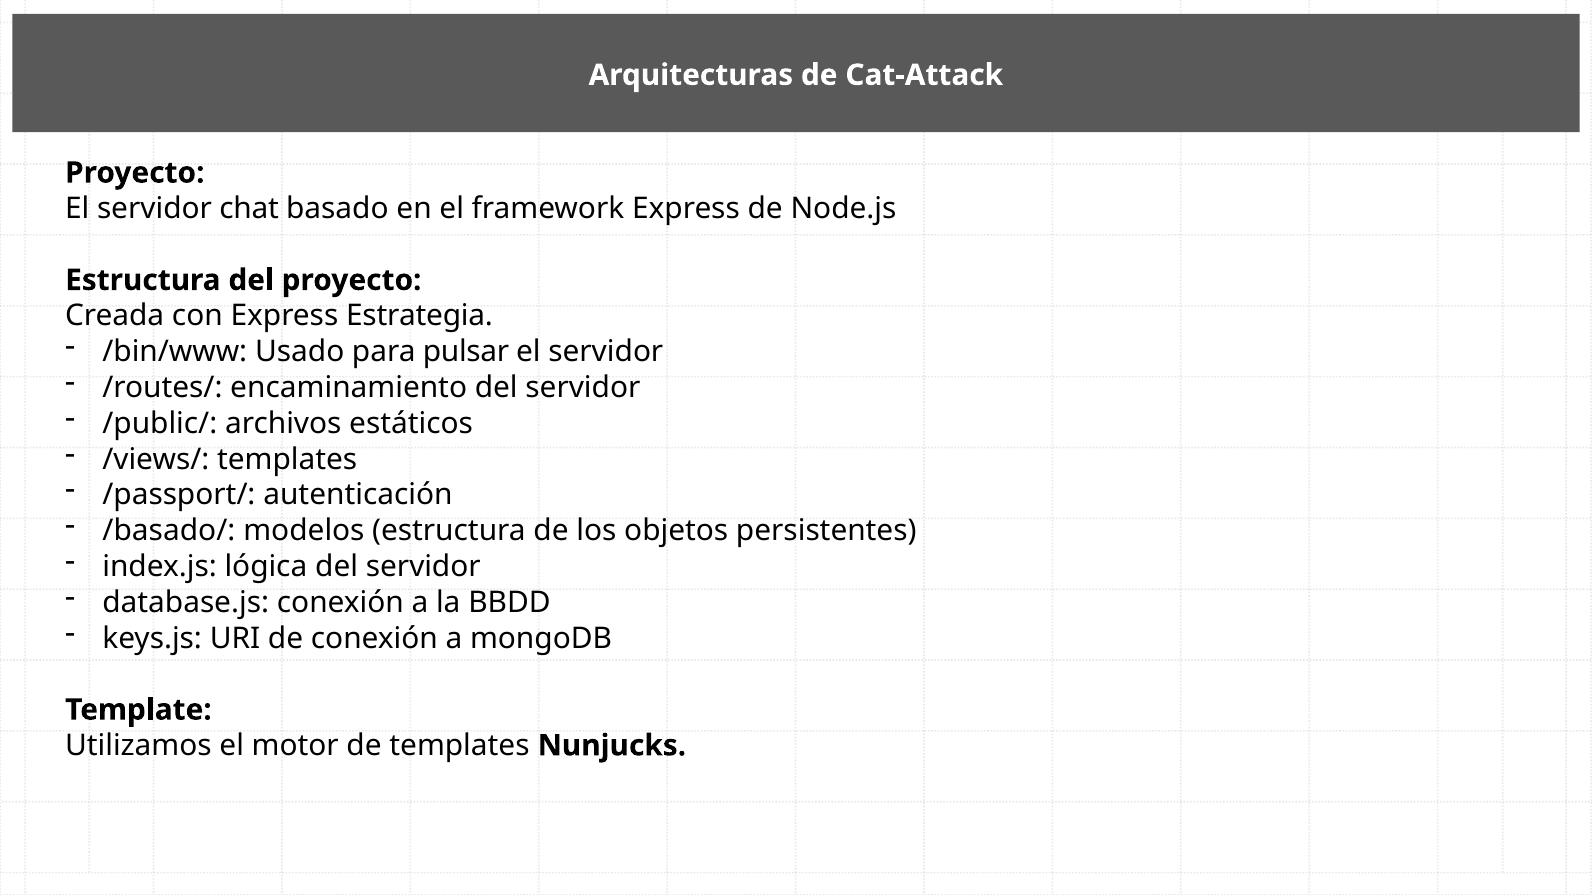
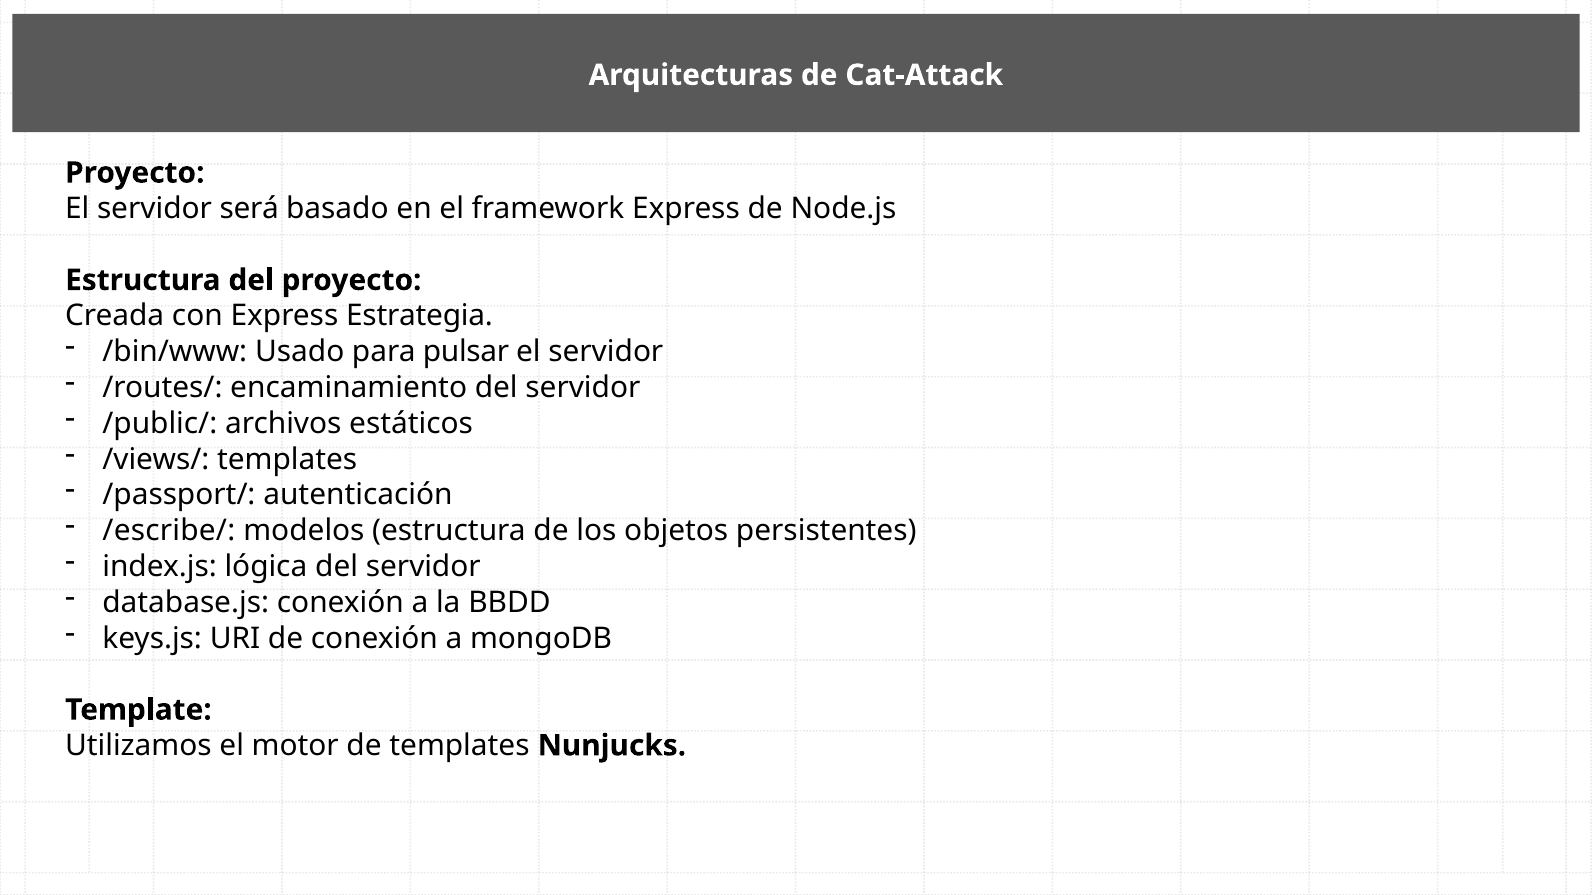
chat: chat -> será (249, 209)
/basado/: /basado/ -> /escribe/ (169, 531)
